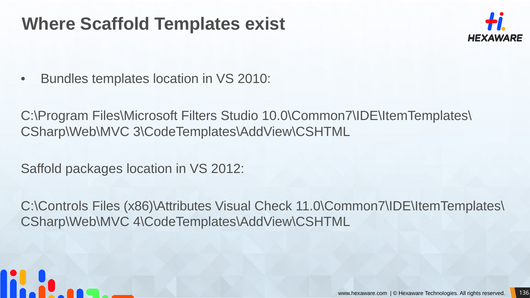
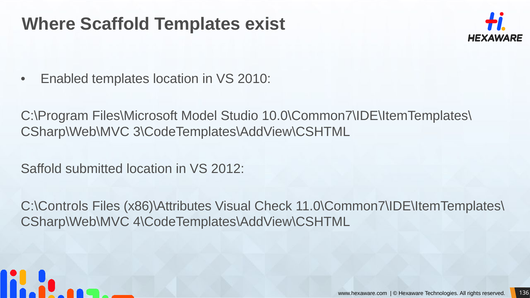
Bundles: Bundles -> Enabled (64, 79)
Filters: Filters -> Model (199, 116)
packages: packages -> submitted (94, 169)
